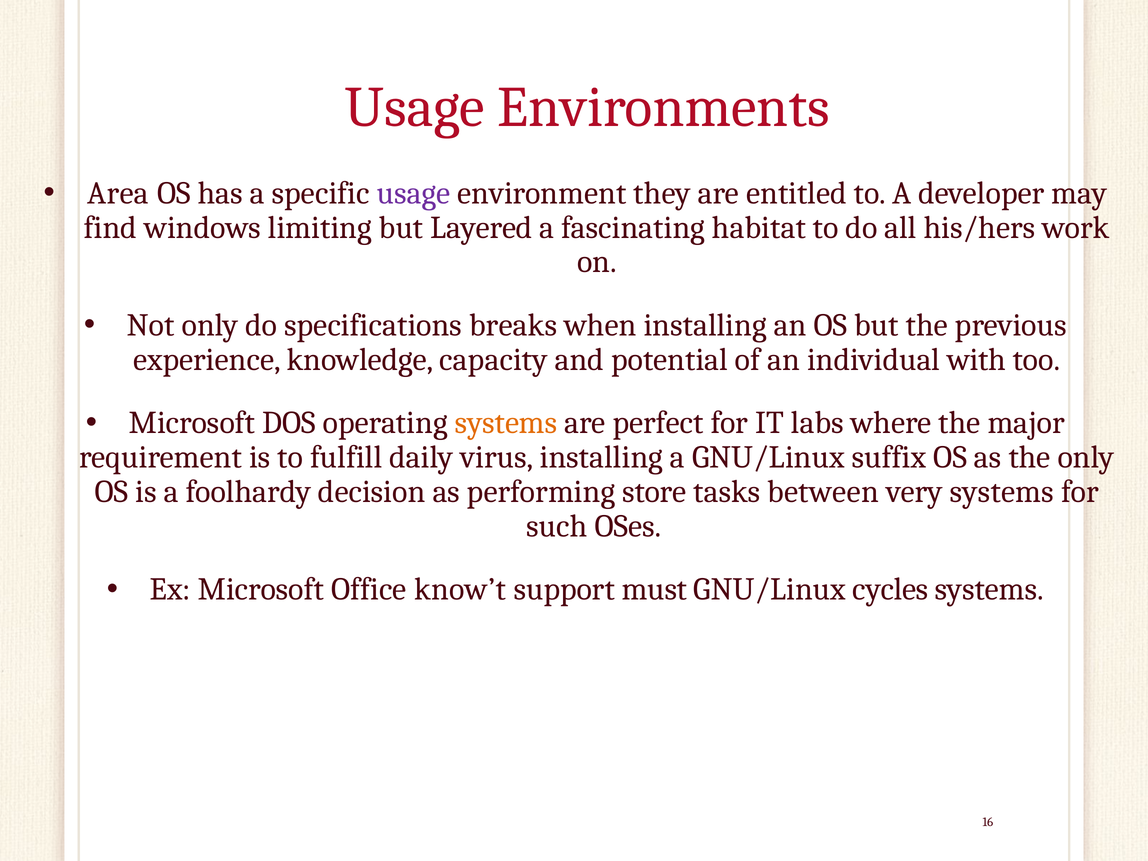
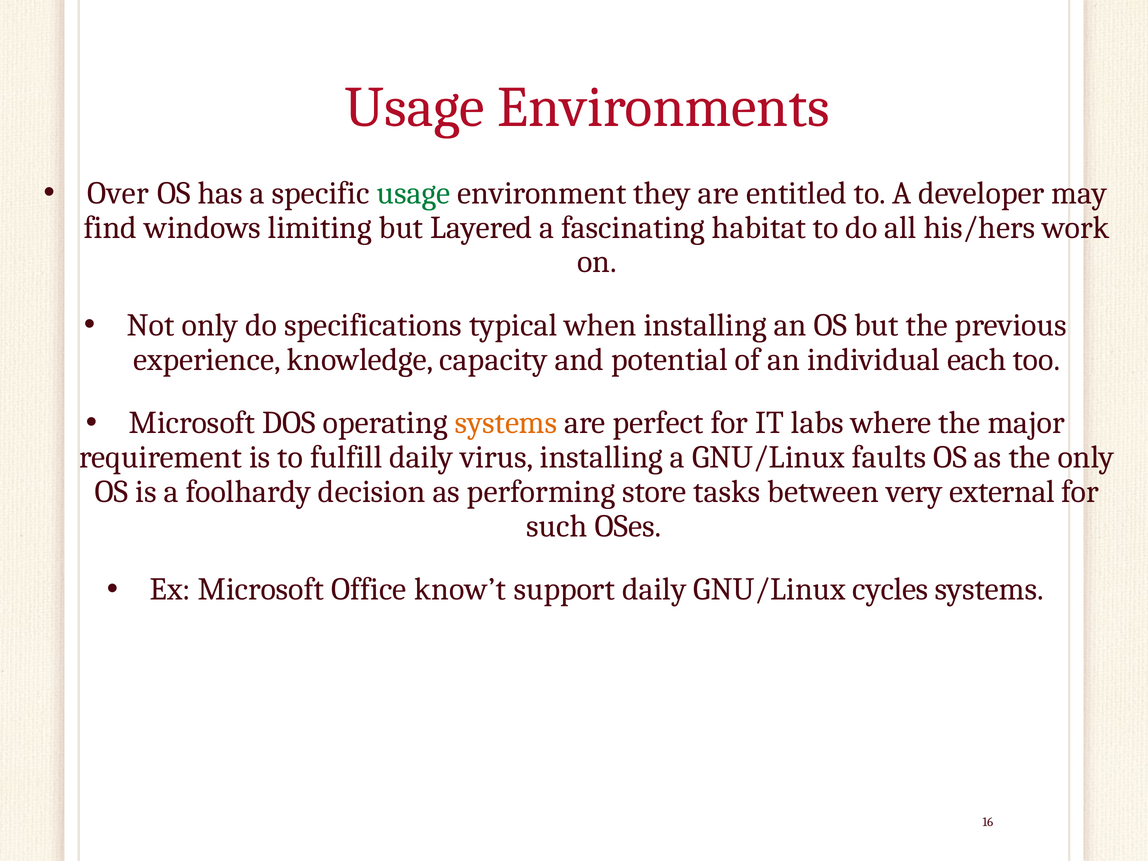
Area: Area -> Over (118, 193)
usage colour: purple -> green (413, 193)
breaks: breaks -> typical (513, 325)
with: with -> each (977, 360)
suffix: suffix -> faults (889, 457)
very systems: systems -> external (1002, 492)
support must: must -> daily (654, 589)
